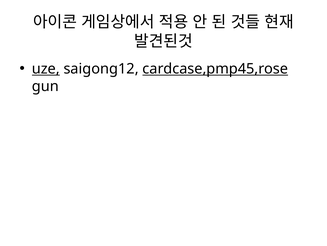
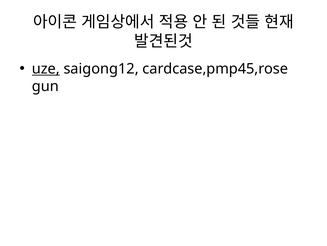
cardcase,pmp45,rose underline: present -> none (215, 69)
